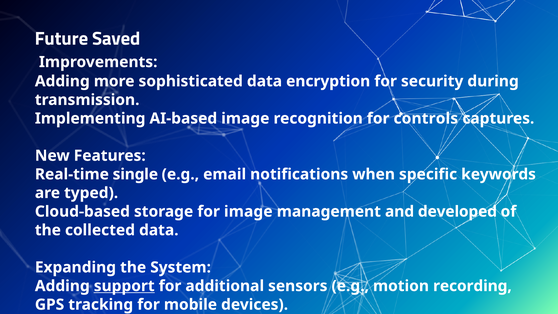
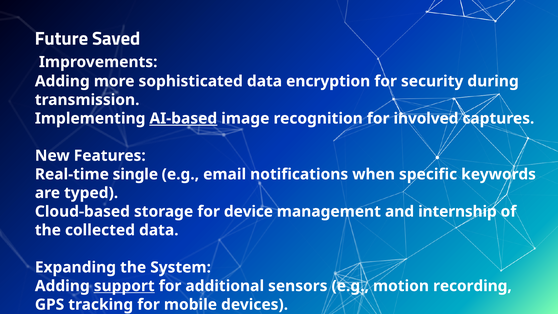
AI-based underline: none -> present (183, 118)
controls: controls -> involved (426, 118)
for image: image -> device (248, 211)
developed: developed -> internship (457, 211)
